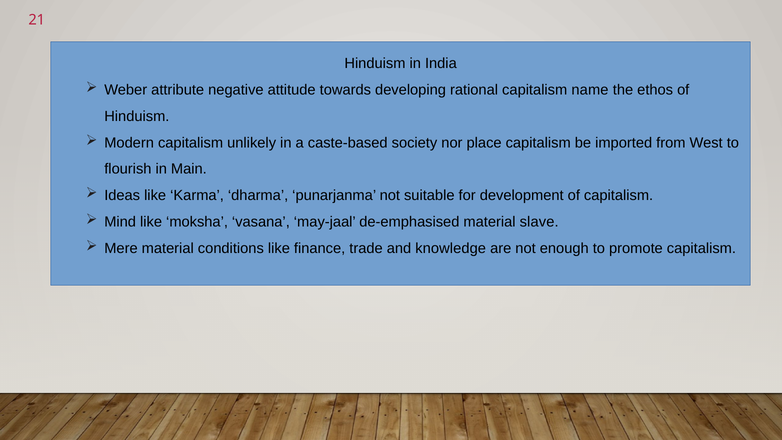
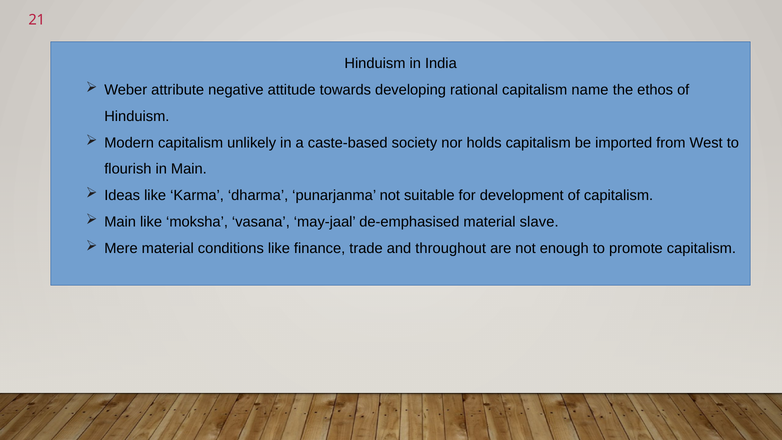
place: place -> holds (484, 143)
Mind: Mind -> Main (120, 222)
knowledge: knowledge -> throughout (451, 248)
